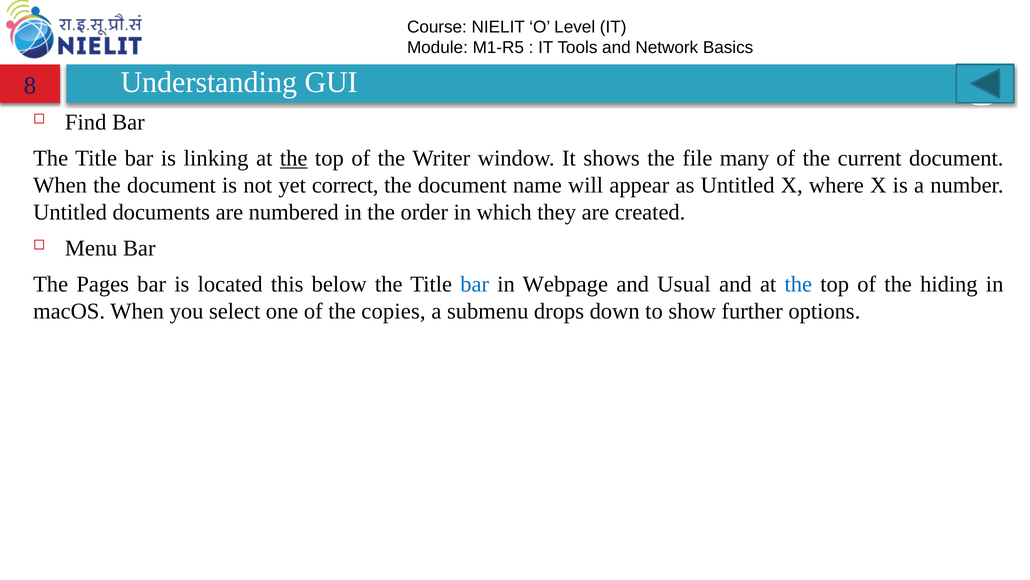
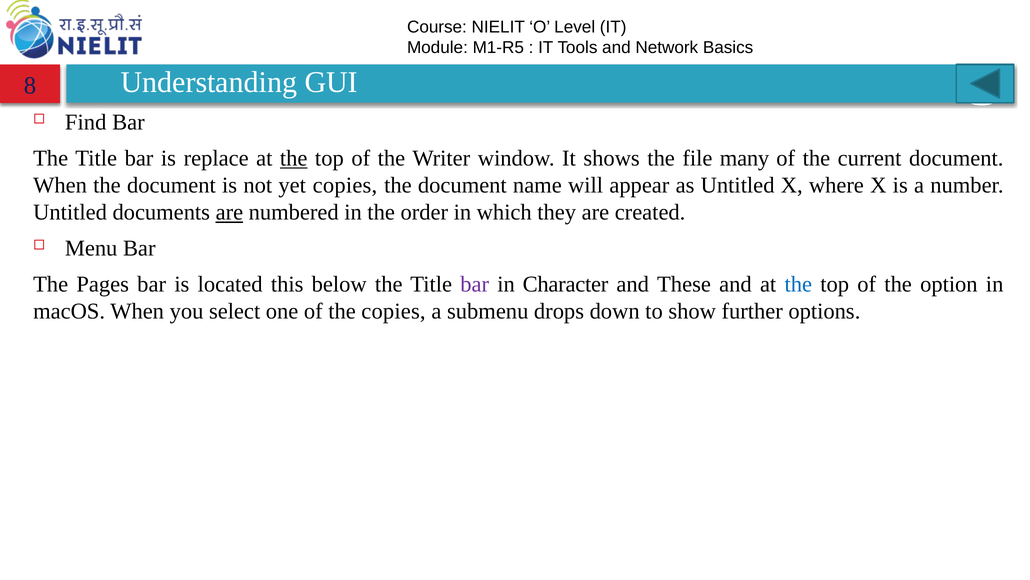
linking: linking -> replace (216, 158)
yet correct: correct -> copies (345, 185)
are underline: none -> present (229, 212)
bar colour: blue -> purple (475, 284)
Webpage: Webpage -> Character (565, 284)
Usual: Usual -> These (684, 284)
hiding: hiding -> option (949, 284)
